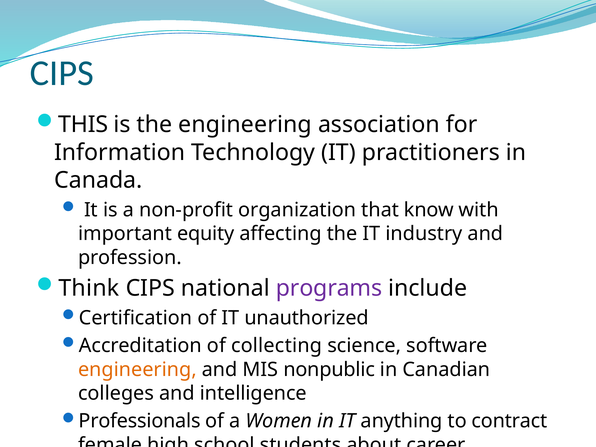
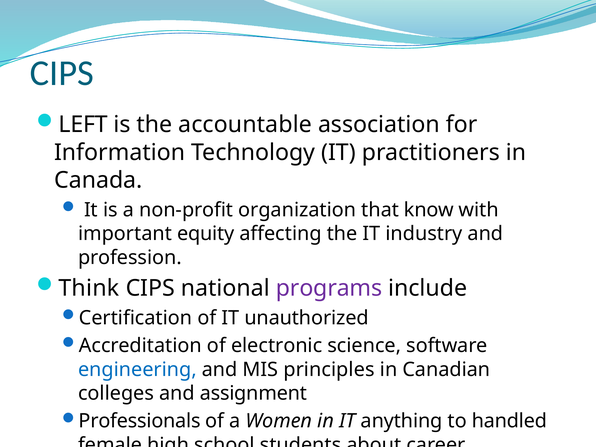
THIS: THIS -> LEFT (83, 125)
the engineering: engineering -> accountable (245, 125)
collecting: collecting -> electronic (277, 346)
engineering colour: orange -> blue (137, 369)
nonpublic: nonpublic -> principles (329, 369)
intelligence: intelligence -> assignment (253, 393)
contract: contract -> handled (509, 421)
